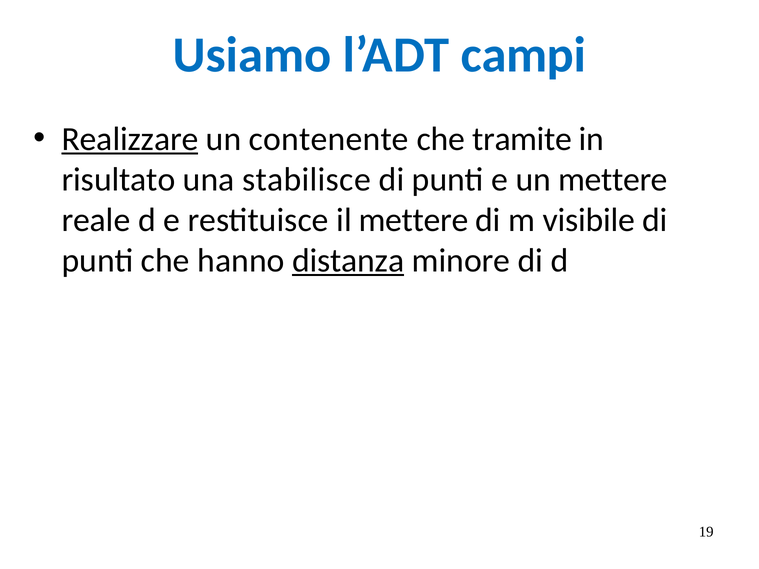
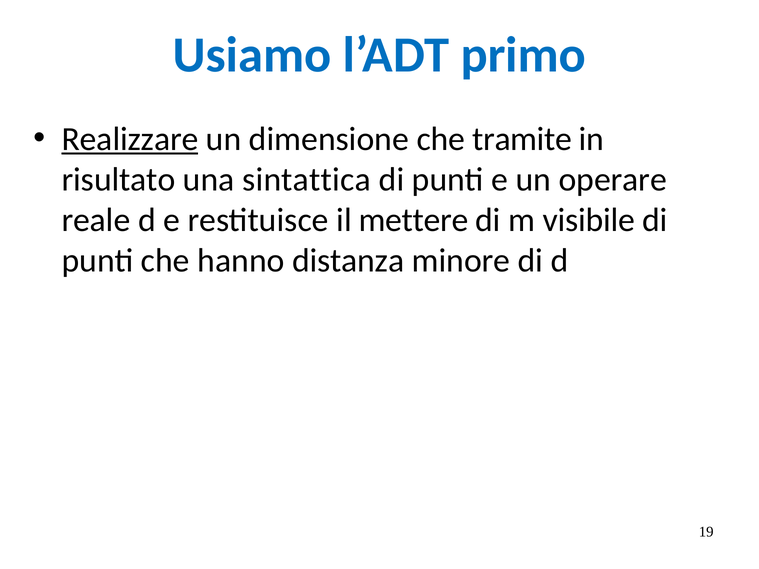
campi: campi -> primo (523, 55)
contenente: contenente -> dimensione (329, 139)
stabilisce: stabilisce -> sintattica (307, 180)
un mettere: mettere -> operare (613, 180)
distanza underline: present -> none (348, 261)
